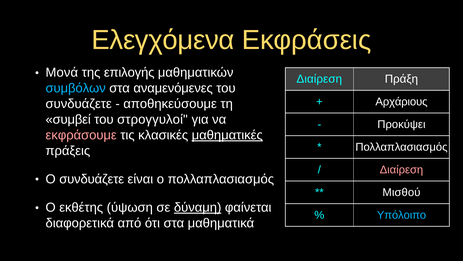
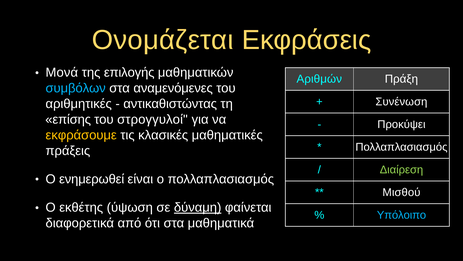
Ελεγχόμενα: Ελεγχόμενα -> Ονομάζεται (163, 40)
Διαίρεση: Διαίρεση -> Αριθμών (319, 79)
Αρχάριους: Αρχάριους -> Συνένωση (401, 102)
συνδυάζετε: συνδυάζετε -> αριθμητικές (79, 104)
αποθηκεύσουμε: αποθηκεύσουμε -> αντικαθιστώντας (170, 104)
συμβεί: συμβεί -> επίσης (68, 119)
εκφράσουμε colour: pink -> yellow (81, 135)
μαθηματικές underline: present -> none (227, 135)
Διαίρεση colour: pink -> light green (401, 170)
Ο συνδυάζετε: συνδυάζετε -> ενημερωθεί (92, 179)
